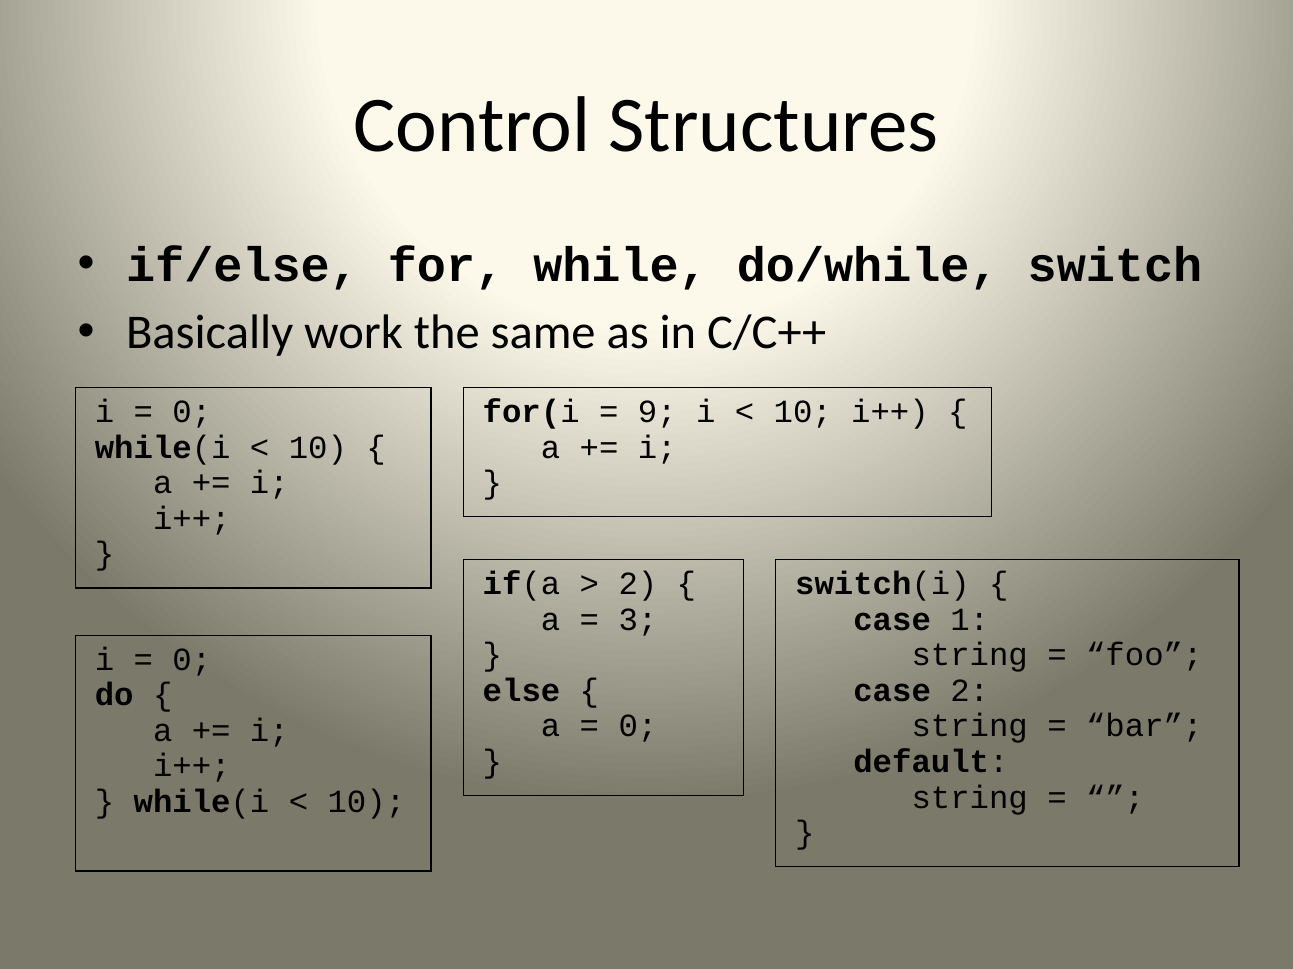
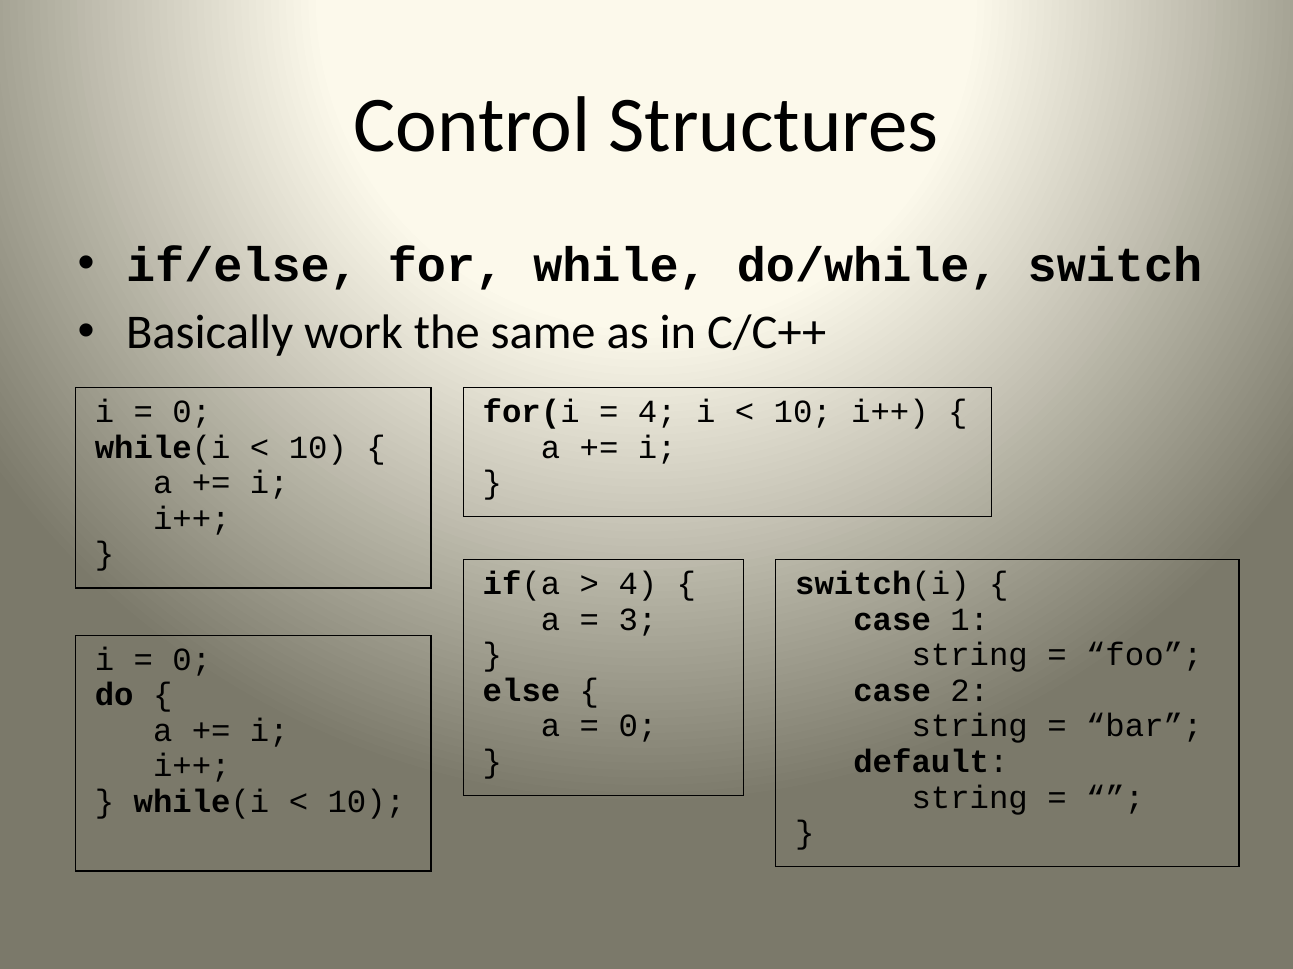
9: 9 -> 4 (657, 412)
2: 2 -> 4 (638, 585)
